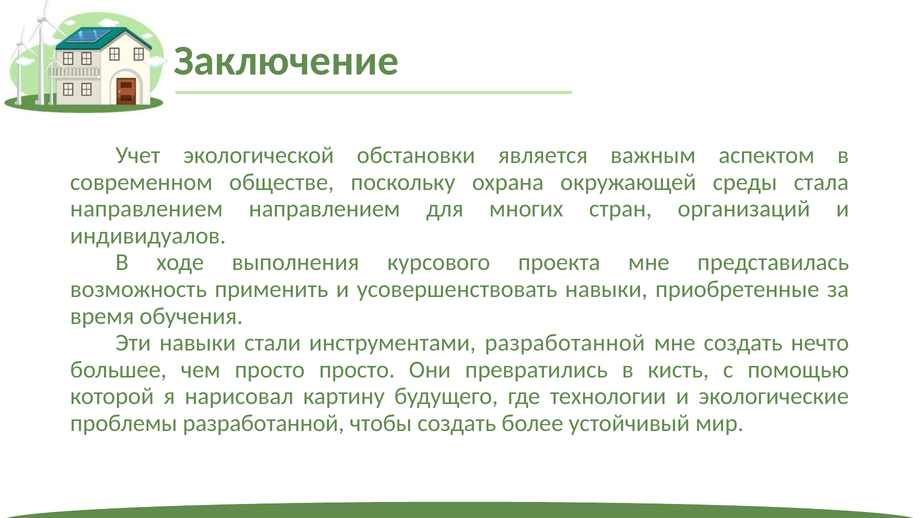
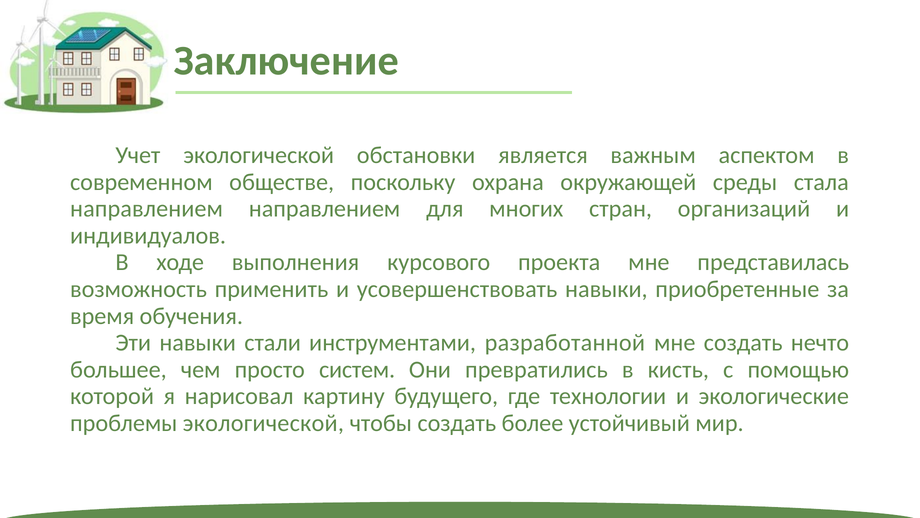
просто просто: просто -> систем (357, 369)
проблемы разработанной: разработанной -> экологической (263, 423)
